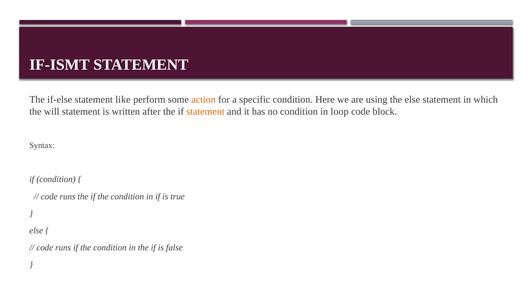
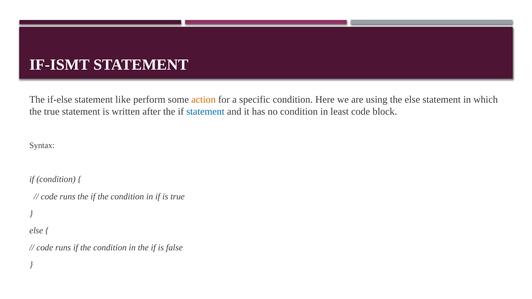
the will: will -> true (52, 112)
statement colour: orange -> blue (205, 112)
loop: loop -> least (340, 112)
